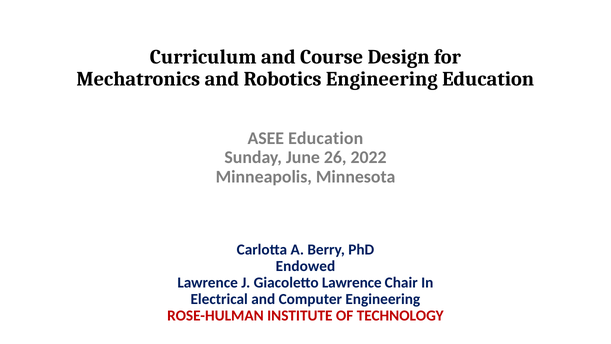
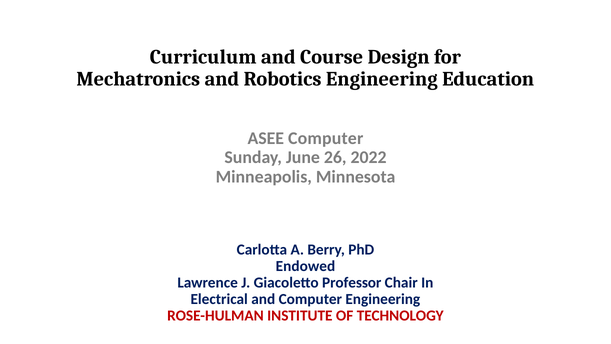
ASEE Education: Education -> Computer (326, 138)
Giacoletto Lawrence: Lawrence -> Professor (352, 282)
